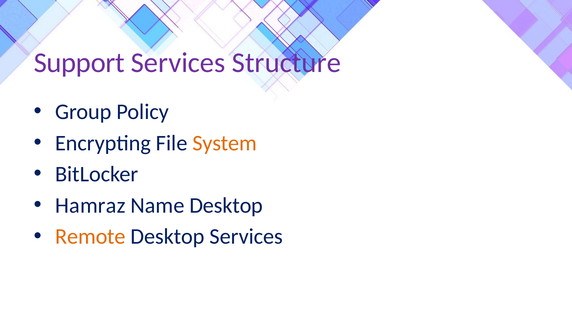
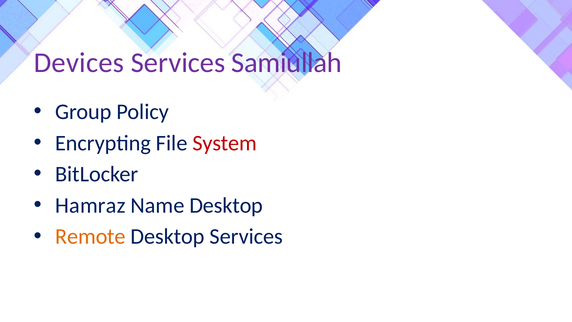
Support: Support -> Devices (79, 63)
Structure: Structure -> Samiullah (287, 63)
System colour: orange -> red (225, 143)
